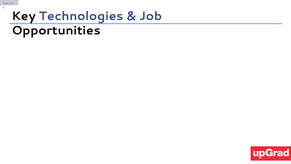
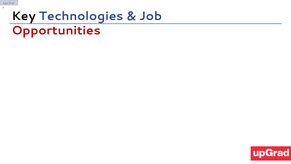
Opportunities colour: black -> red (56, 31)
